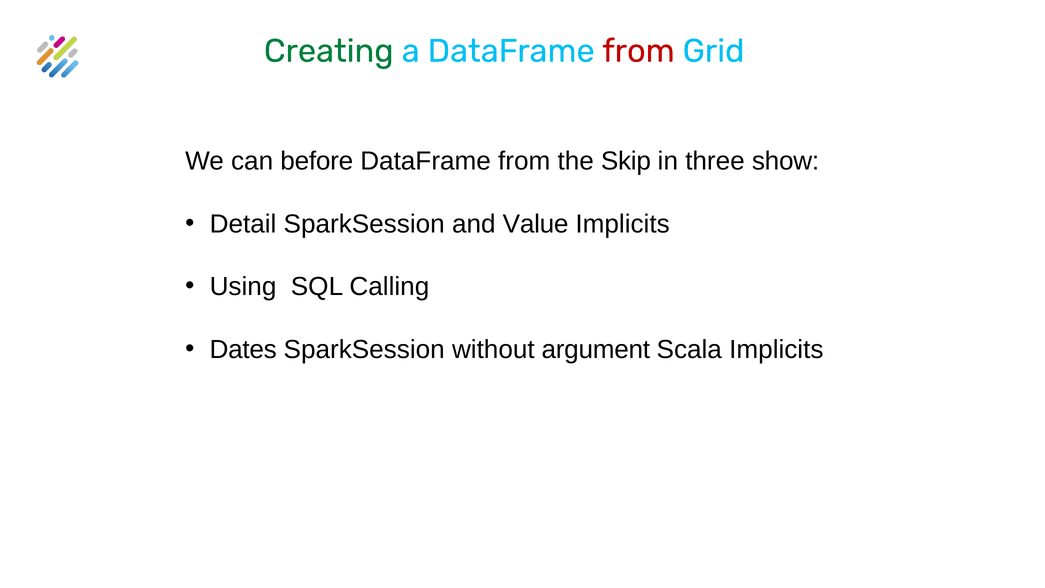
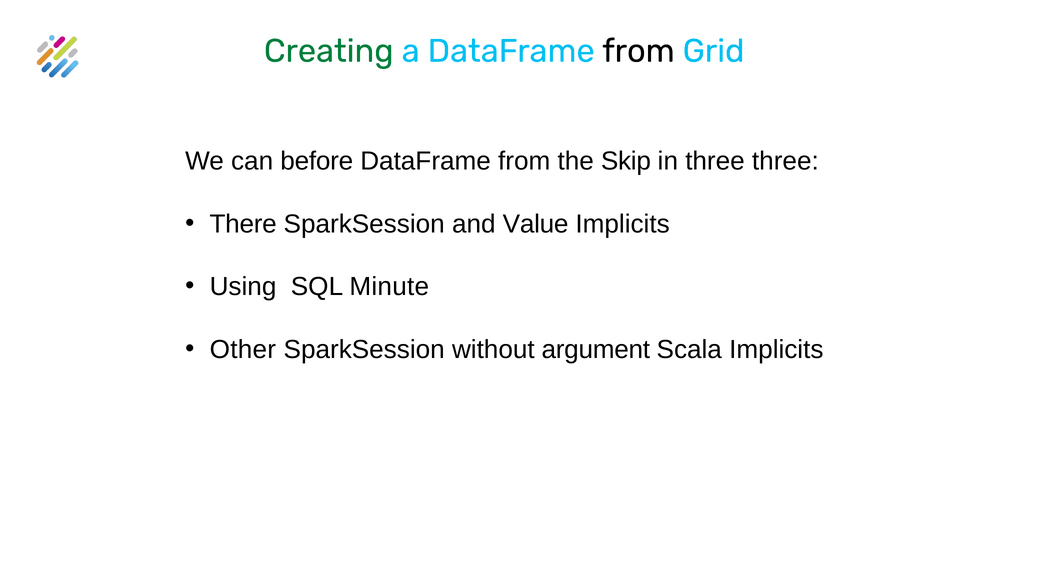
from colour: red -> black (638, 51)
three show: show -> three (785, 161)
Detail: Detail -> There (243, 224)
Calling: Calling -> Minute (389, 287)
Dates: Dates -> Other (243, 349)
